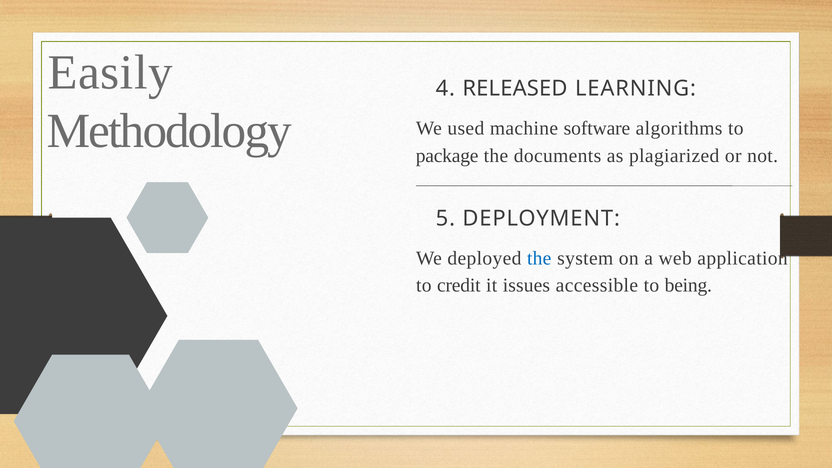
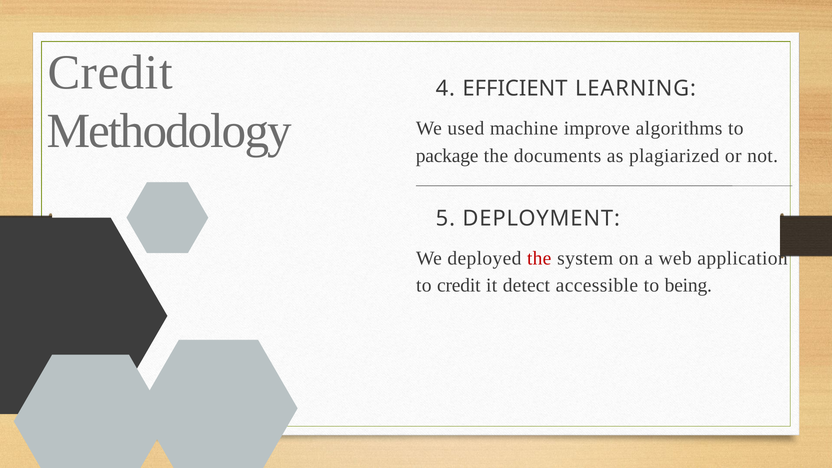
Easily: Easily -> Credit (110, 72)
RELEASED: RELEASED -> EFFICIENT (515, 89)
software: software -> improve (597, 128)
the colour: blue -> red (539, 258)
issues: issues -> detect (526, 285)
